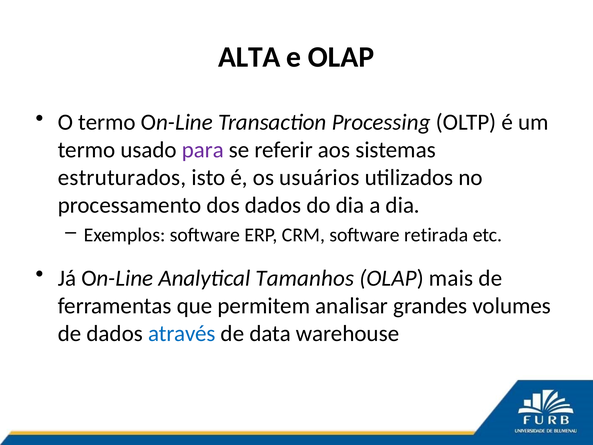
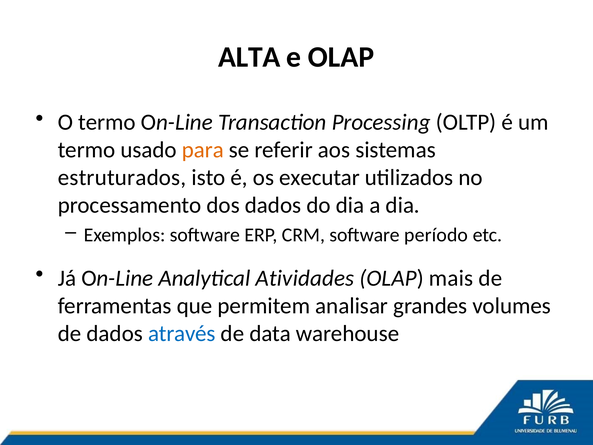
para colour: purple -> orange (203, 150)
usuários: usuários -> executar (320, 178)
retirada: retirada -> período (436, 235)
Tamanhos: Tamanhos -> Atividades (305, 278)
